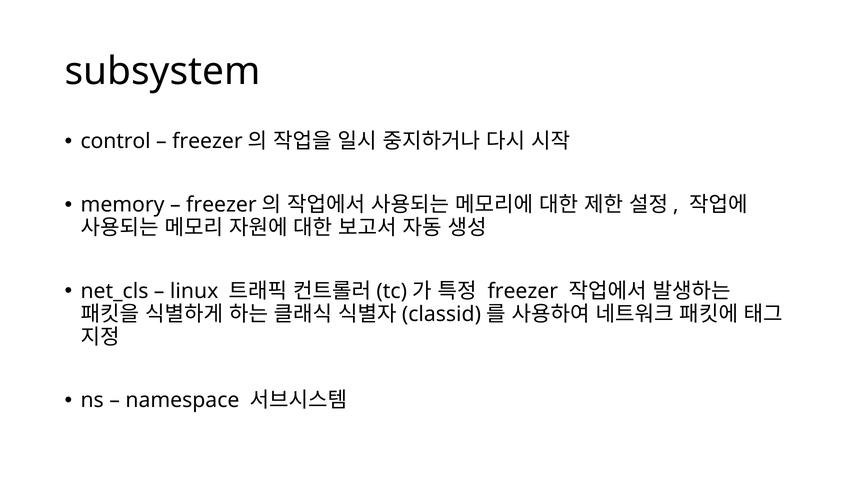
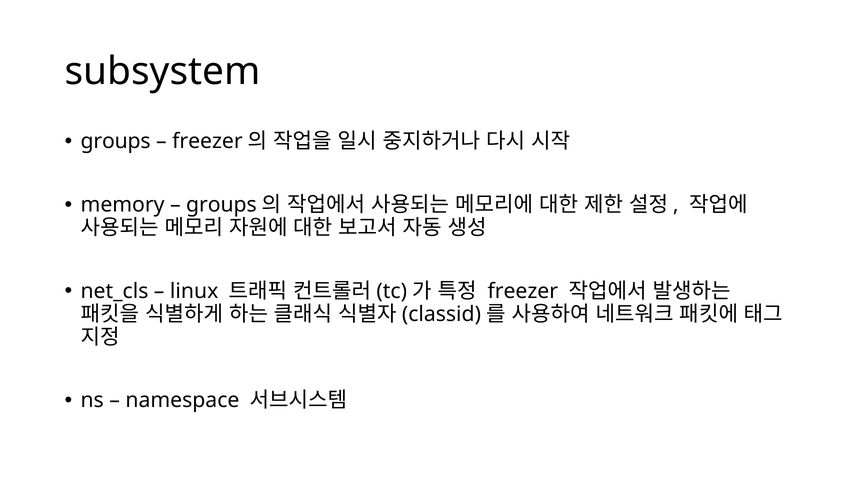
control: control -> groups (116, 141)
freezer: freezer -> groups (221, 205)
